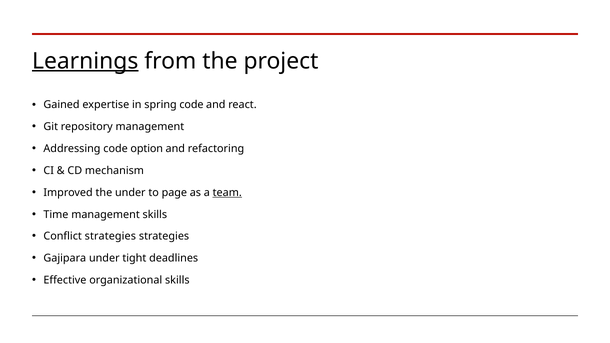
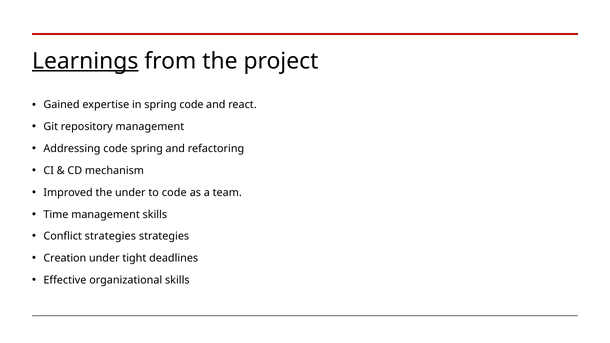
code option: option -> spring (147, 149)
to page: page -> code (174, 193)
team underline: present -> none (227, 193)
Gajipara: Gajipara -> Creation (65, 258)
